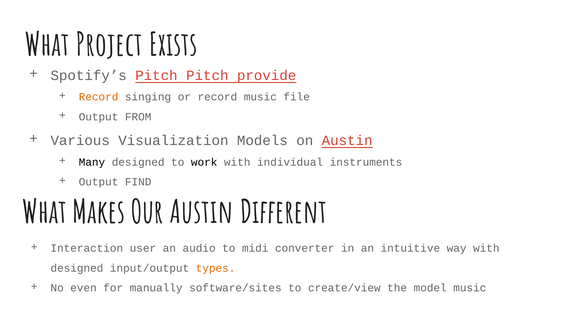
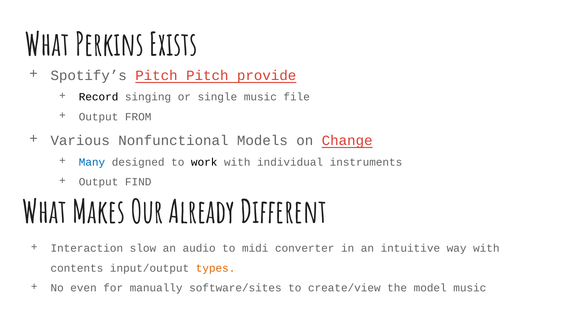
Project: Project -> Perkins (109, 45)
Record colour: orange -> black (99, 97)
or record: record -> single (217, 97)
Visualization: Visualization -> Nonfunctional (173, 141)
on Austin: Austin -> Change (347, 141)
Many colour: black -> blue (92, 162)
Our Austin: Austin -> Already (202, 212)
user: user -> slow (143, 248)
designed: designed -> contents (77, 268)
